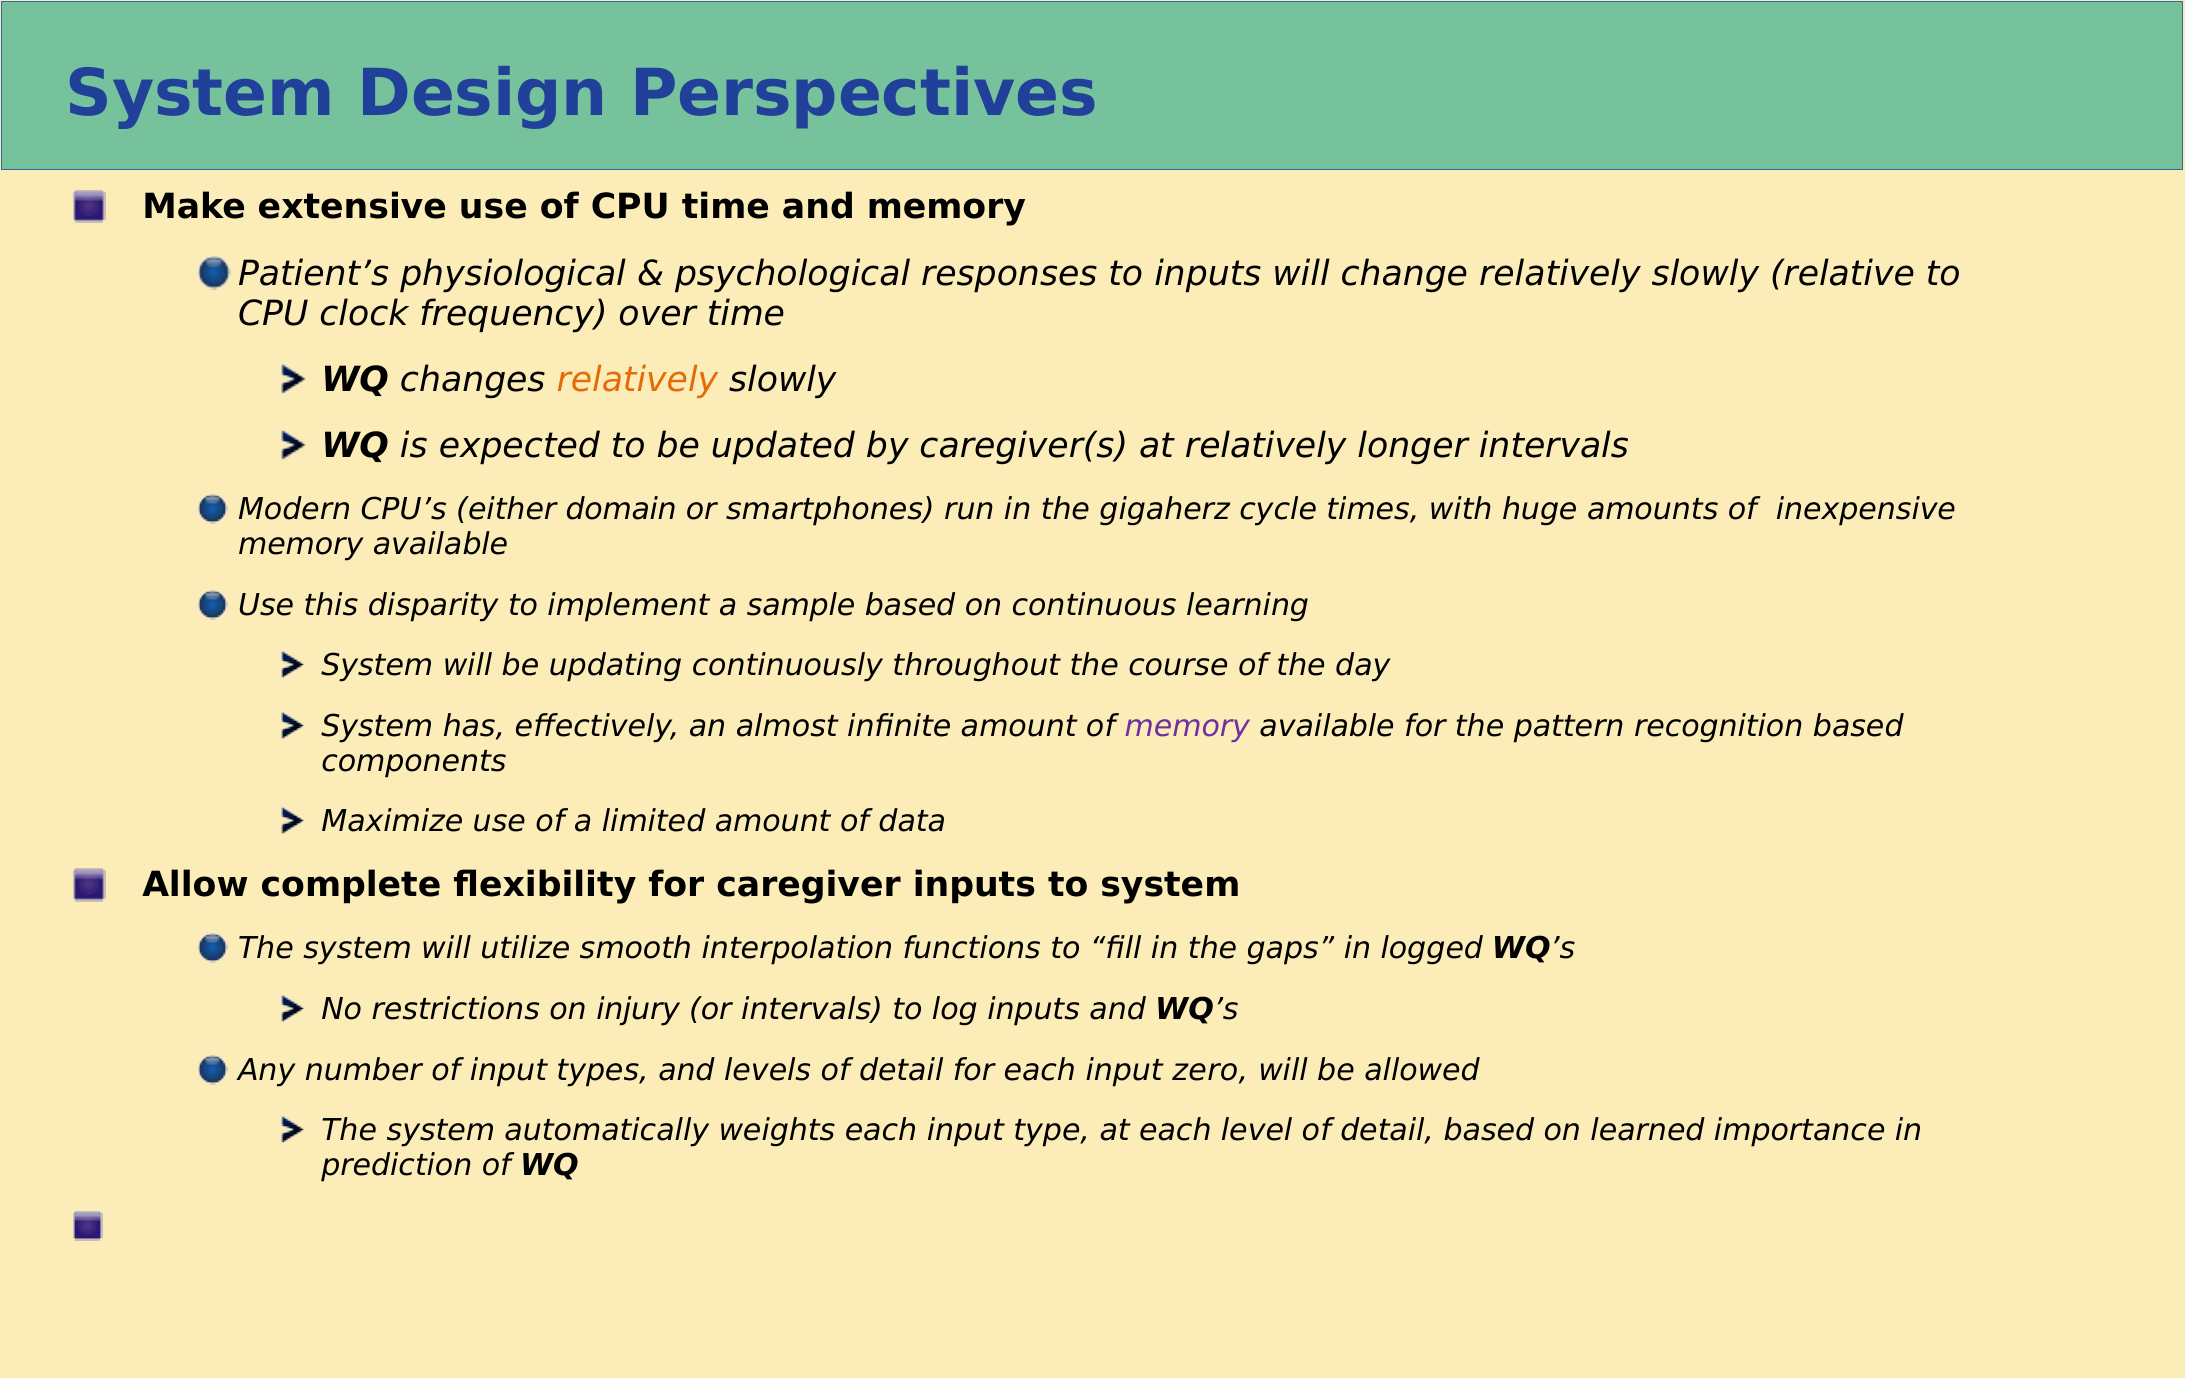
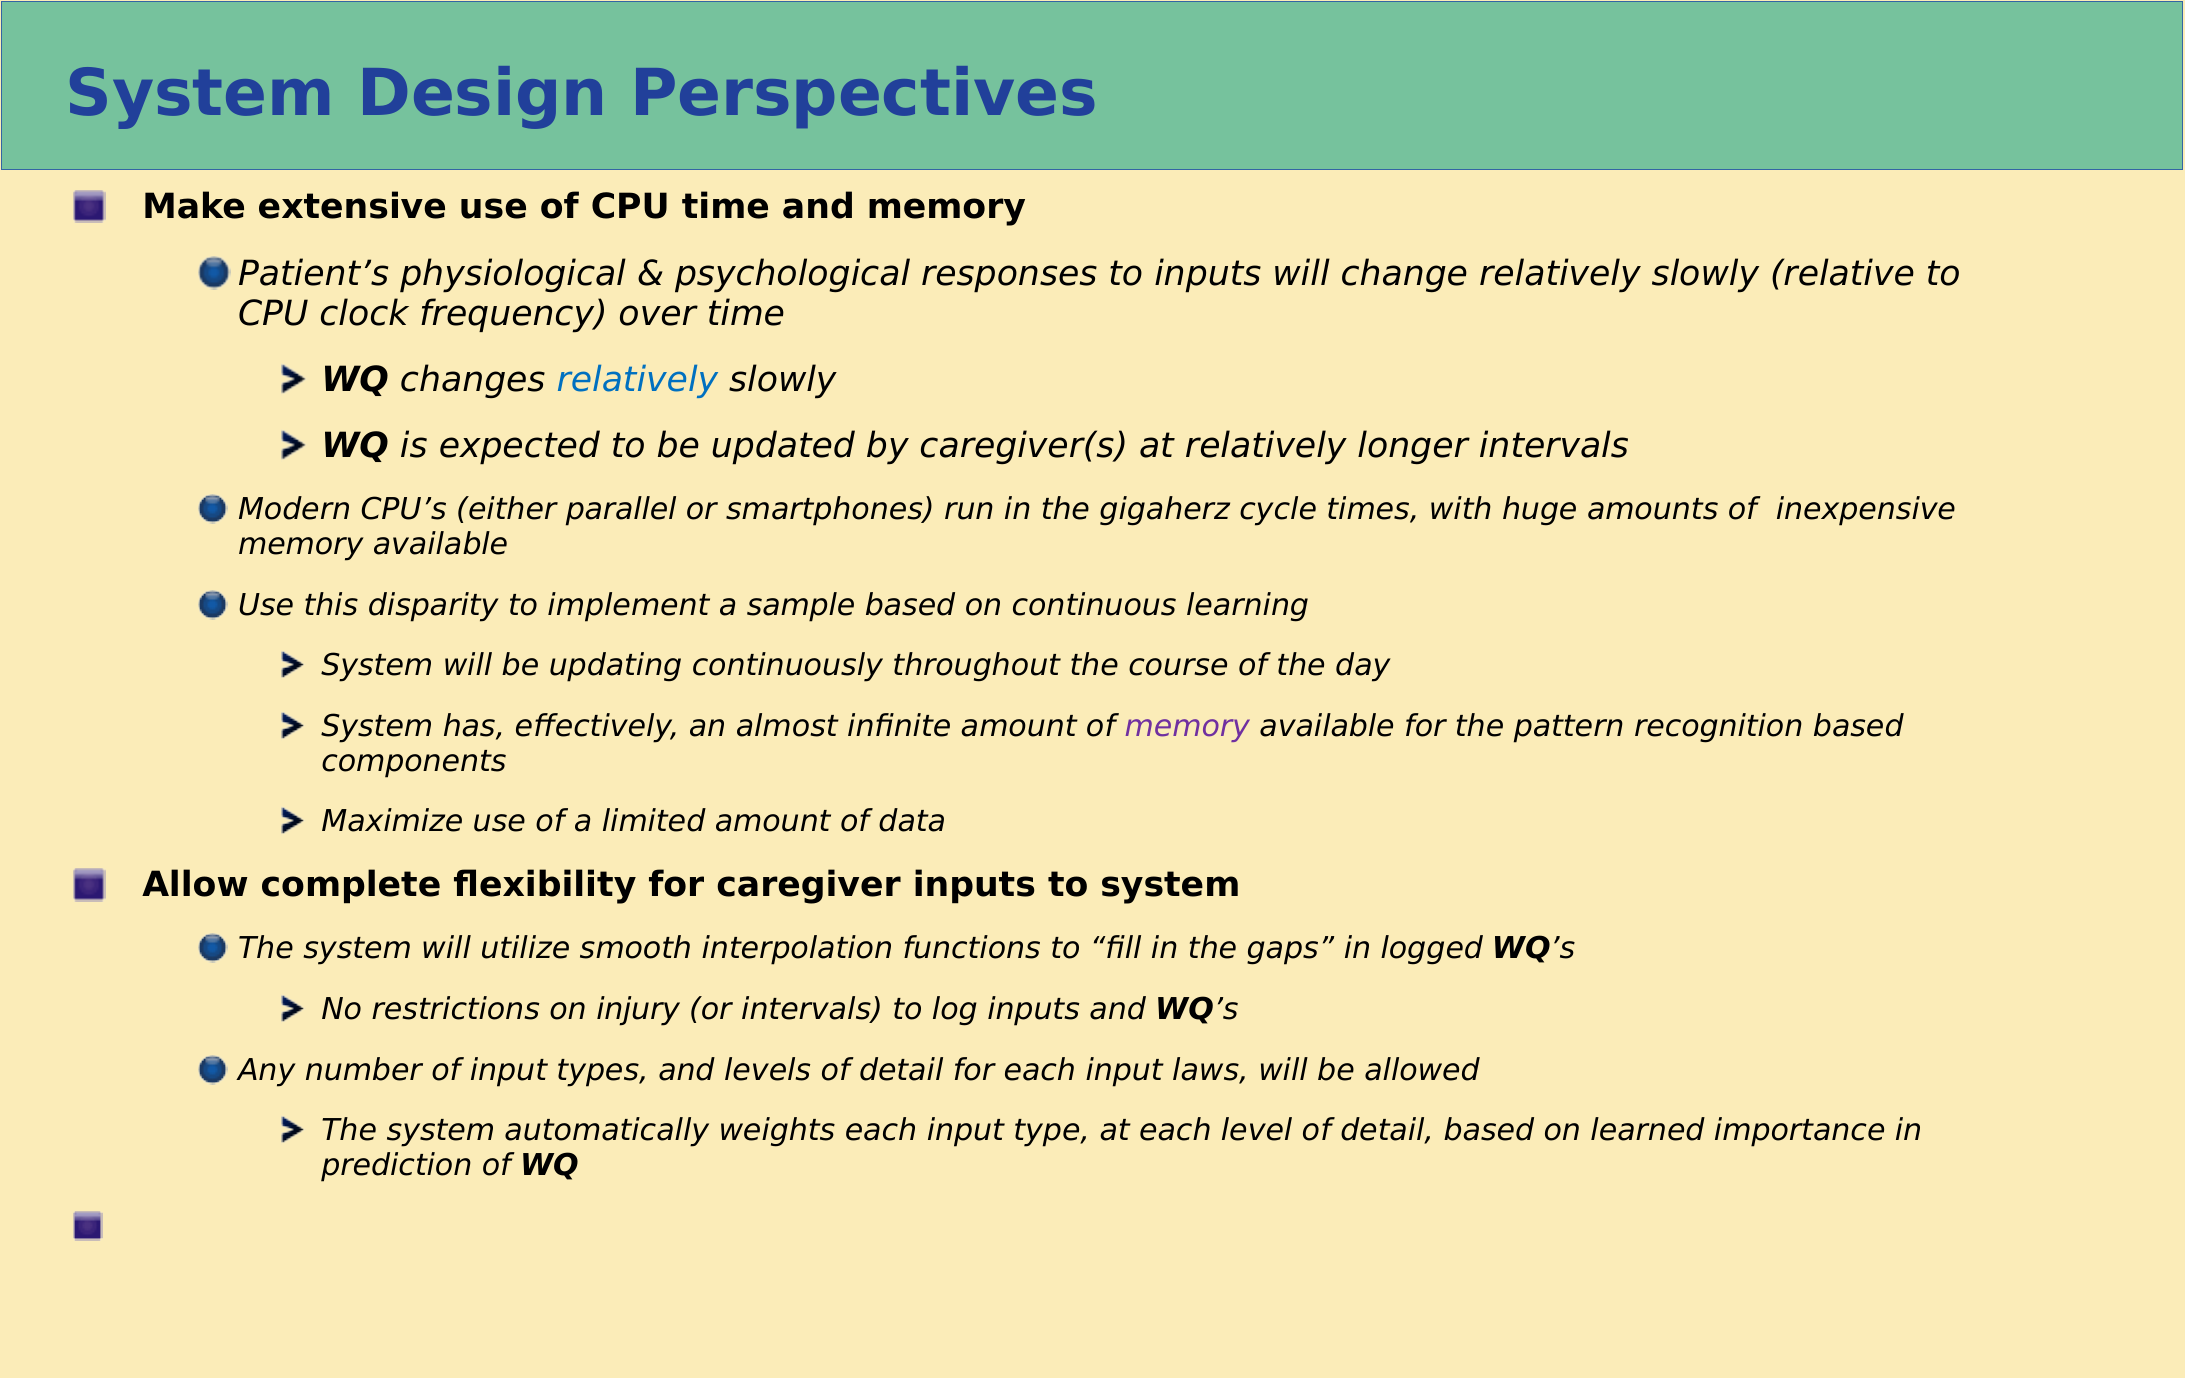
relatively colour: orange -> blue (637, 380)
domain: domain -> parallel (621, 510)
zero: zero -> laws (1210, 1070)
